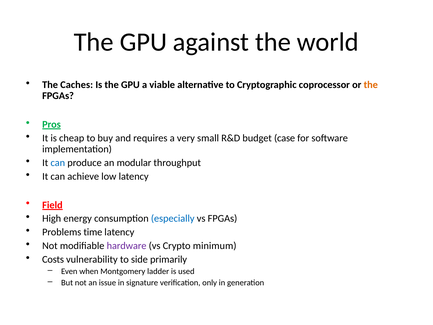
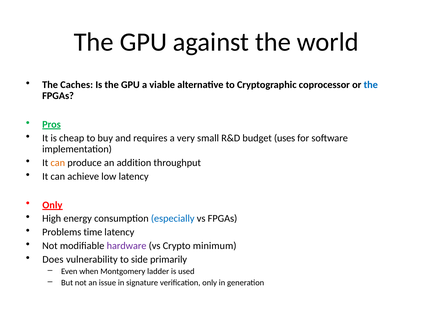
the colour: orange -> blue (371, 85)
case: case -> uses (285, 138)
can colour: blue -> orange (58, 163)
modular: modular -> addition (134, 163)
Field: Field -> Only (52, 205)
Costs: Costs -> Does (53, 259)
